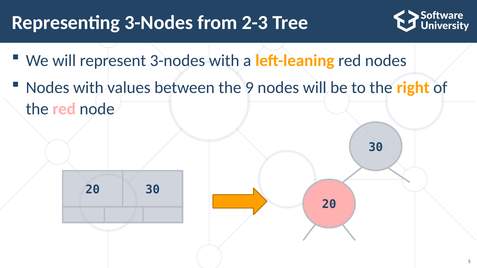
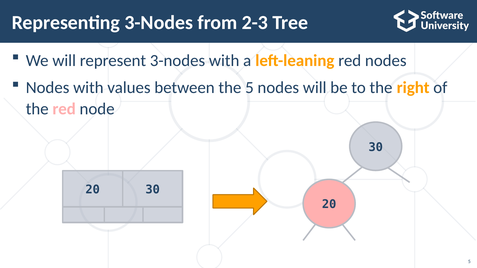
the 9: 9 -> 5 (249, 88)
